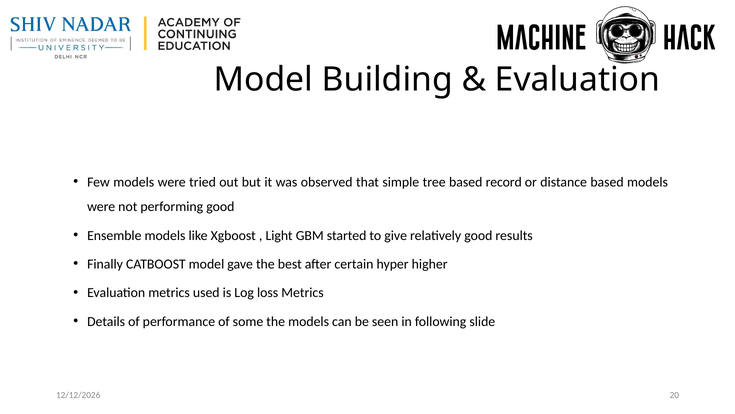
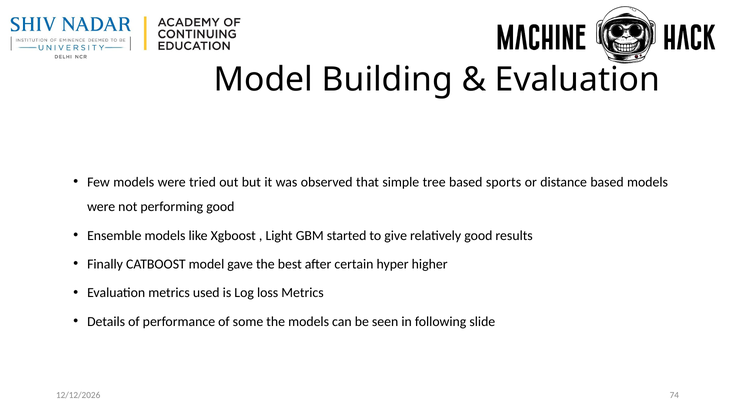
record: record -> sports (504, 182)
20: 20 -> 74 (674, 395)
